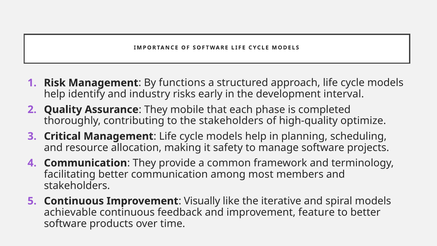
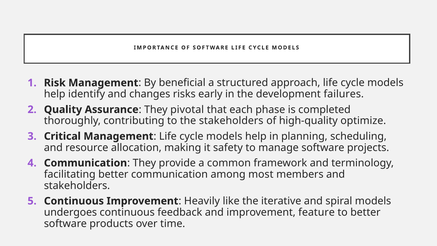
functions: functions -> beneficial (182, 83)
industry: industry -> changes (150, 94)
interval: interval -> failures (344, 94)
mobile: mobile -> pivotal (187, 109)
Visually: Visually -> Heavily (202, 201)
achievable: achievable -> undergoes (70, 212)
